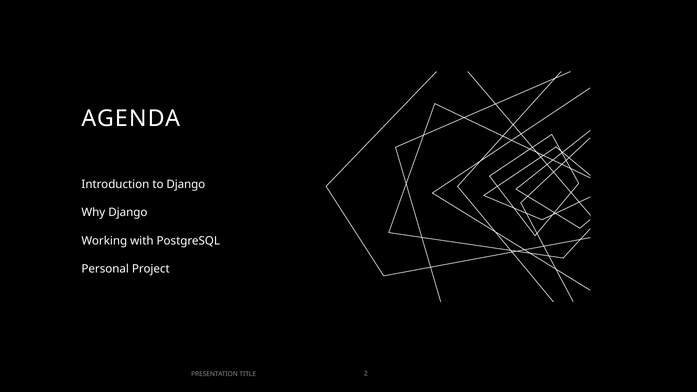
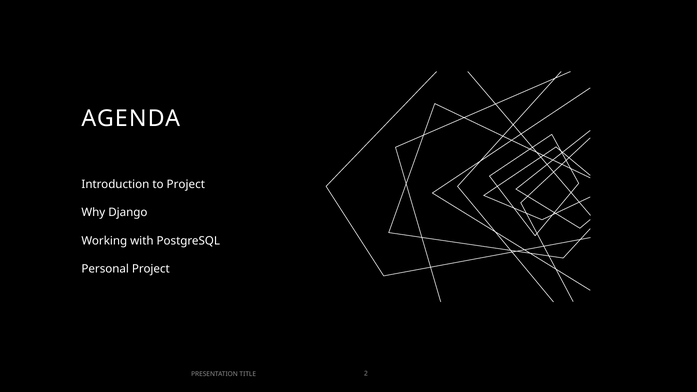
to Django: Django -> Project (186, 185)
